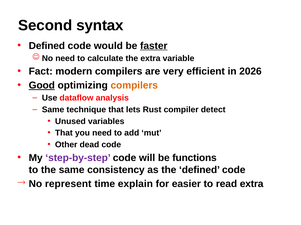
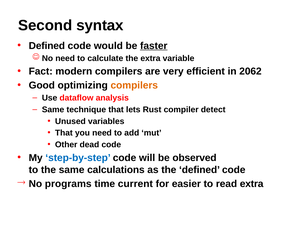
2026: 2026 -> 2062 (250, 72)
Good underline: present -> none (42, 86)
step-by-step colour: purple -> blue (78, 158)
be functions: functions -> observed (195, 158)
consistency: consistency -> calculations (116, 170)
represent: represent -> programs (68, 184)
explain: explain -> current (135, 184)
